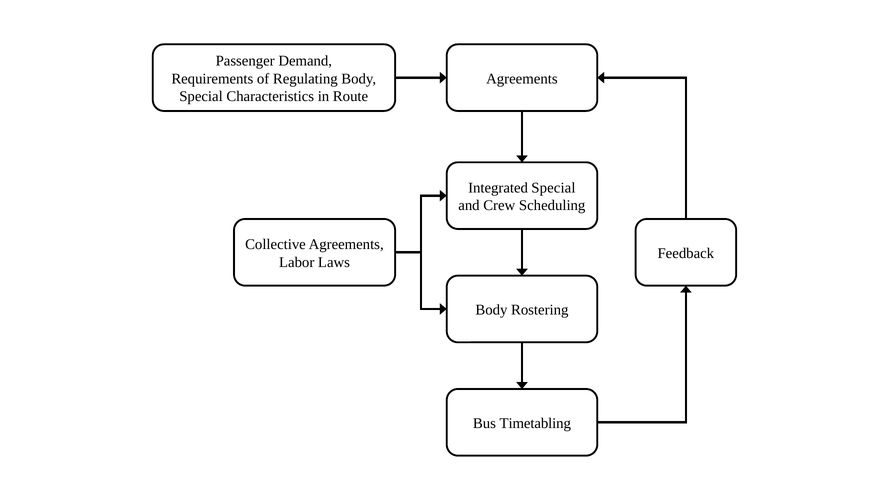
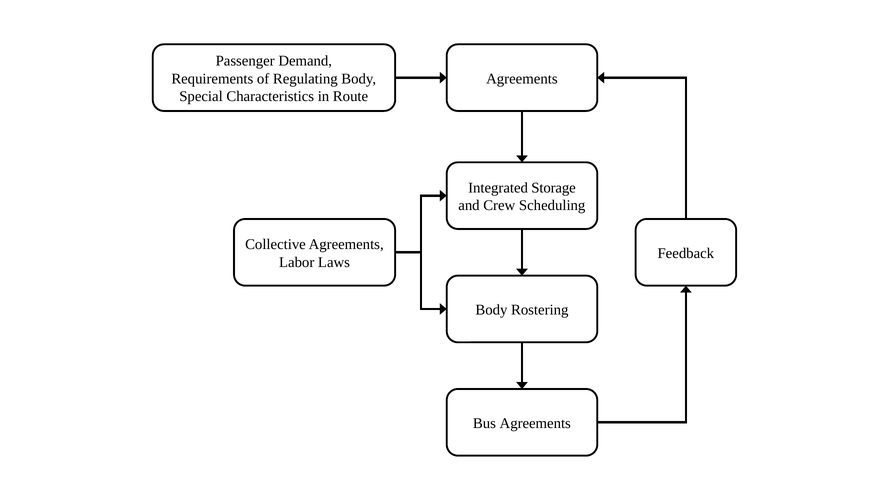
Integrated Special: Special -> Storage (554, 188)
Bus Timetabling: Timetabling -> Agreements (535, 423)
